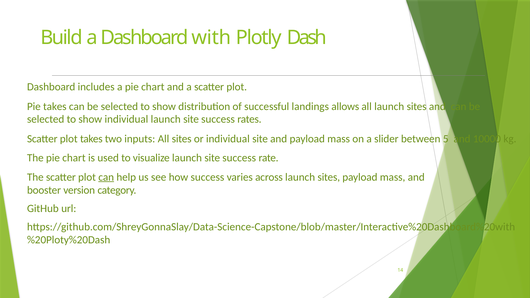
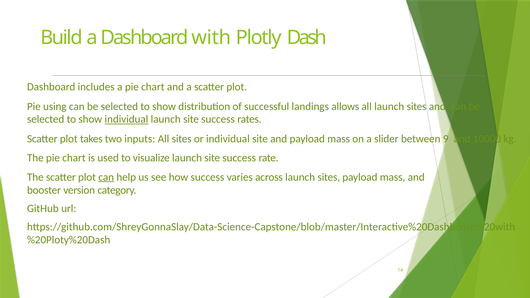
Pie takes: takes -> using (55, 107)
individual underline: none -> present (126, 119)
5: 5 -> 9 (446, 139)
